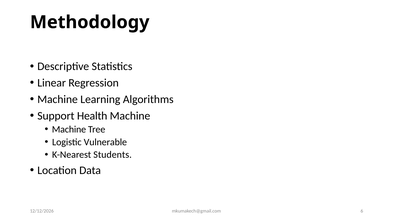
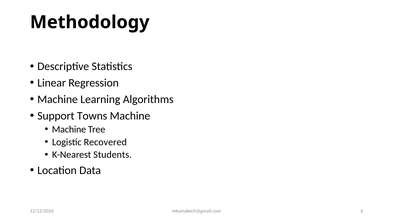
Health: Health -> Towns (92, 116)
Vulnerable: Vulnerable -> Recovered (105, 142)
